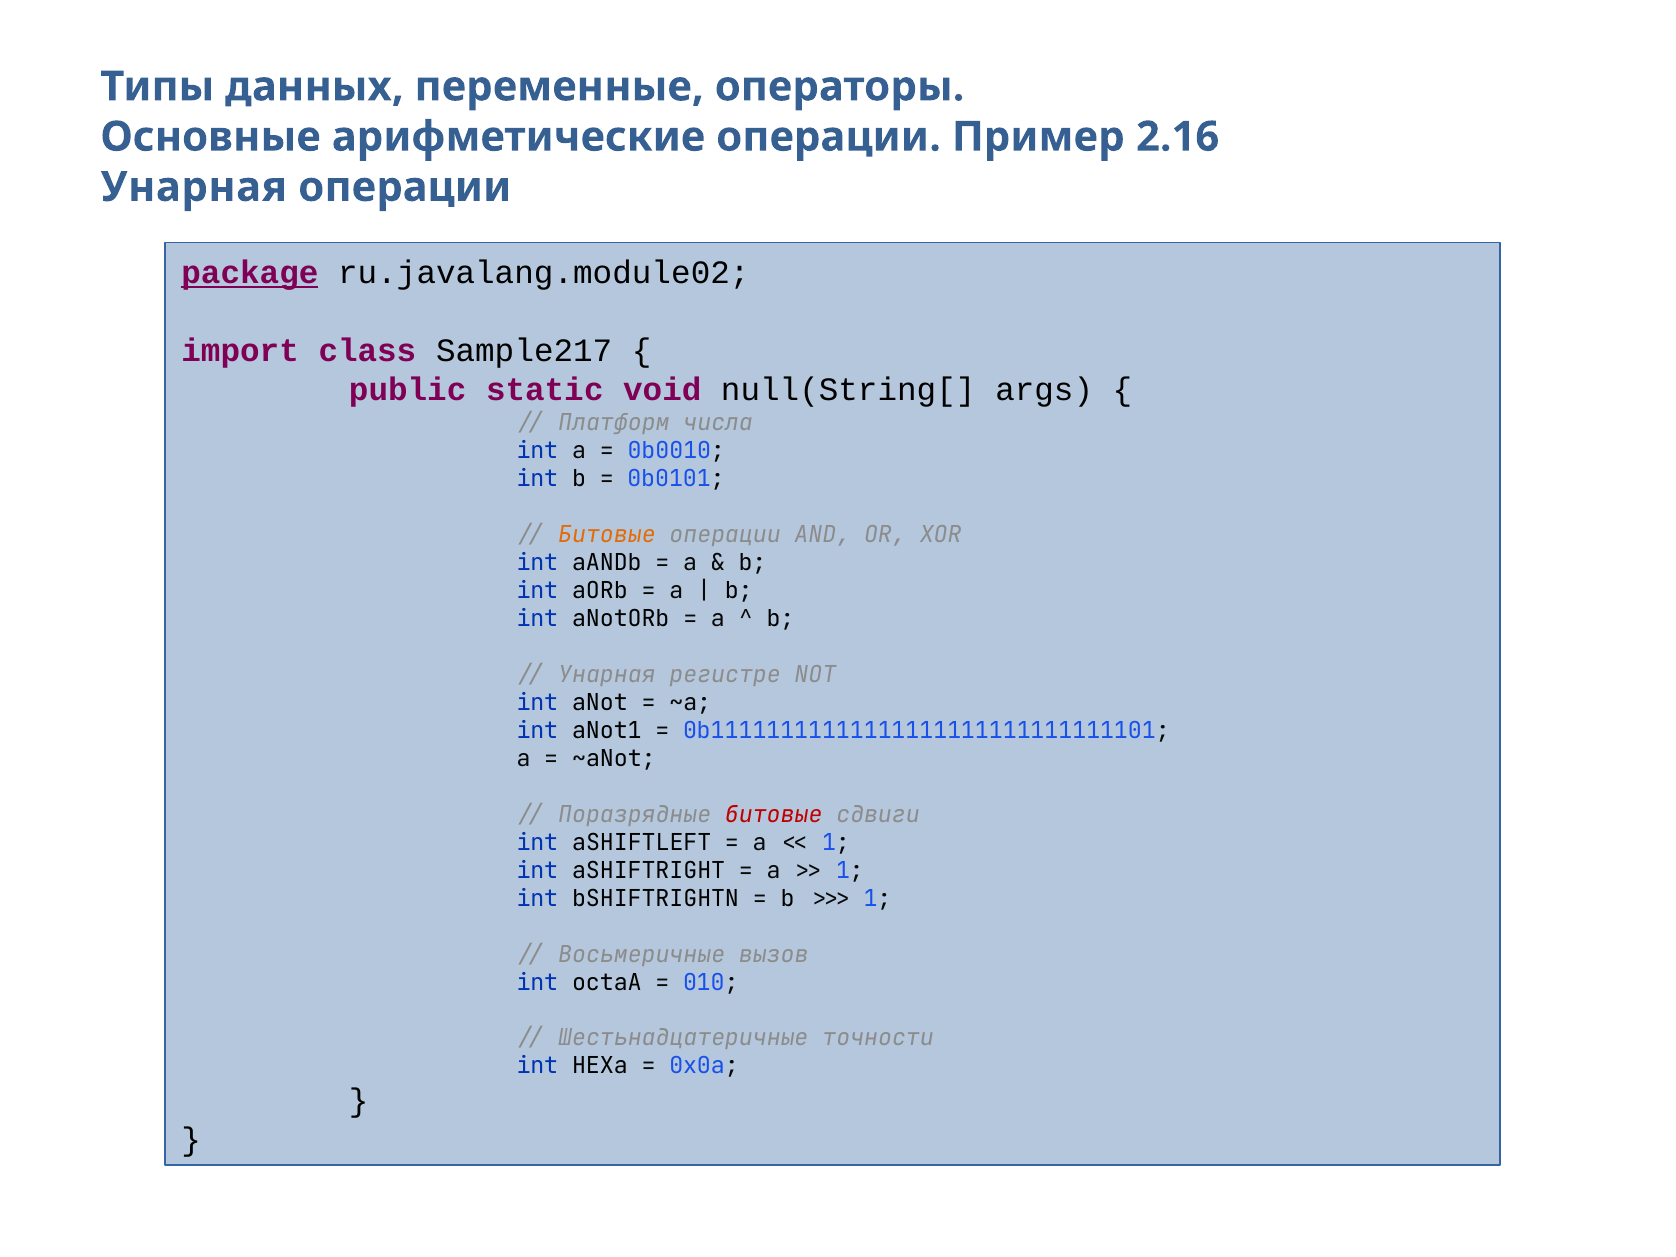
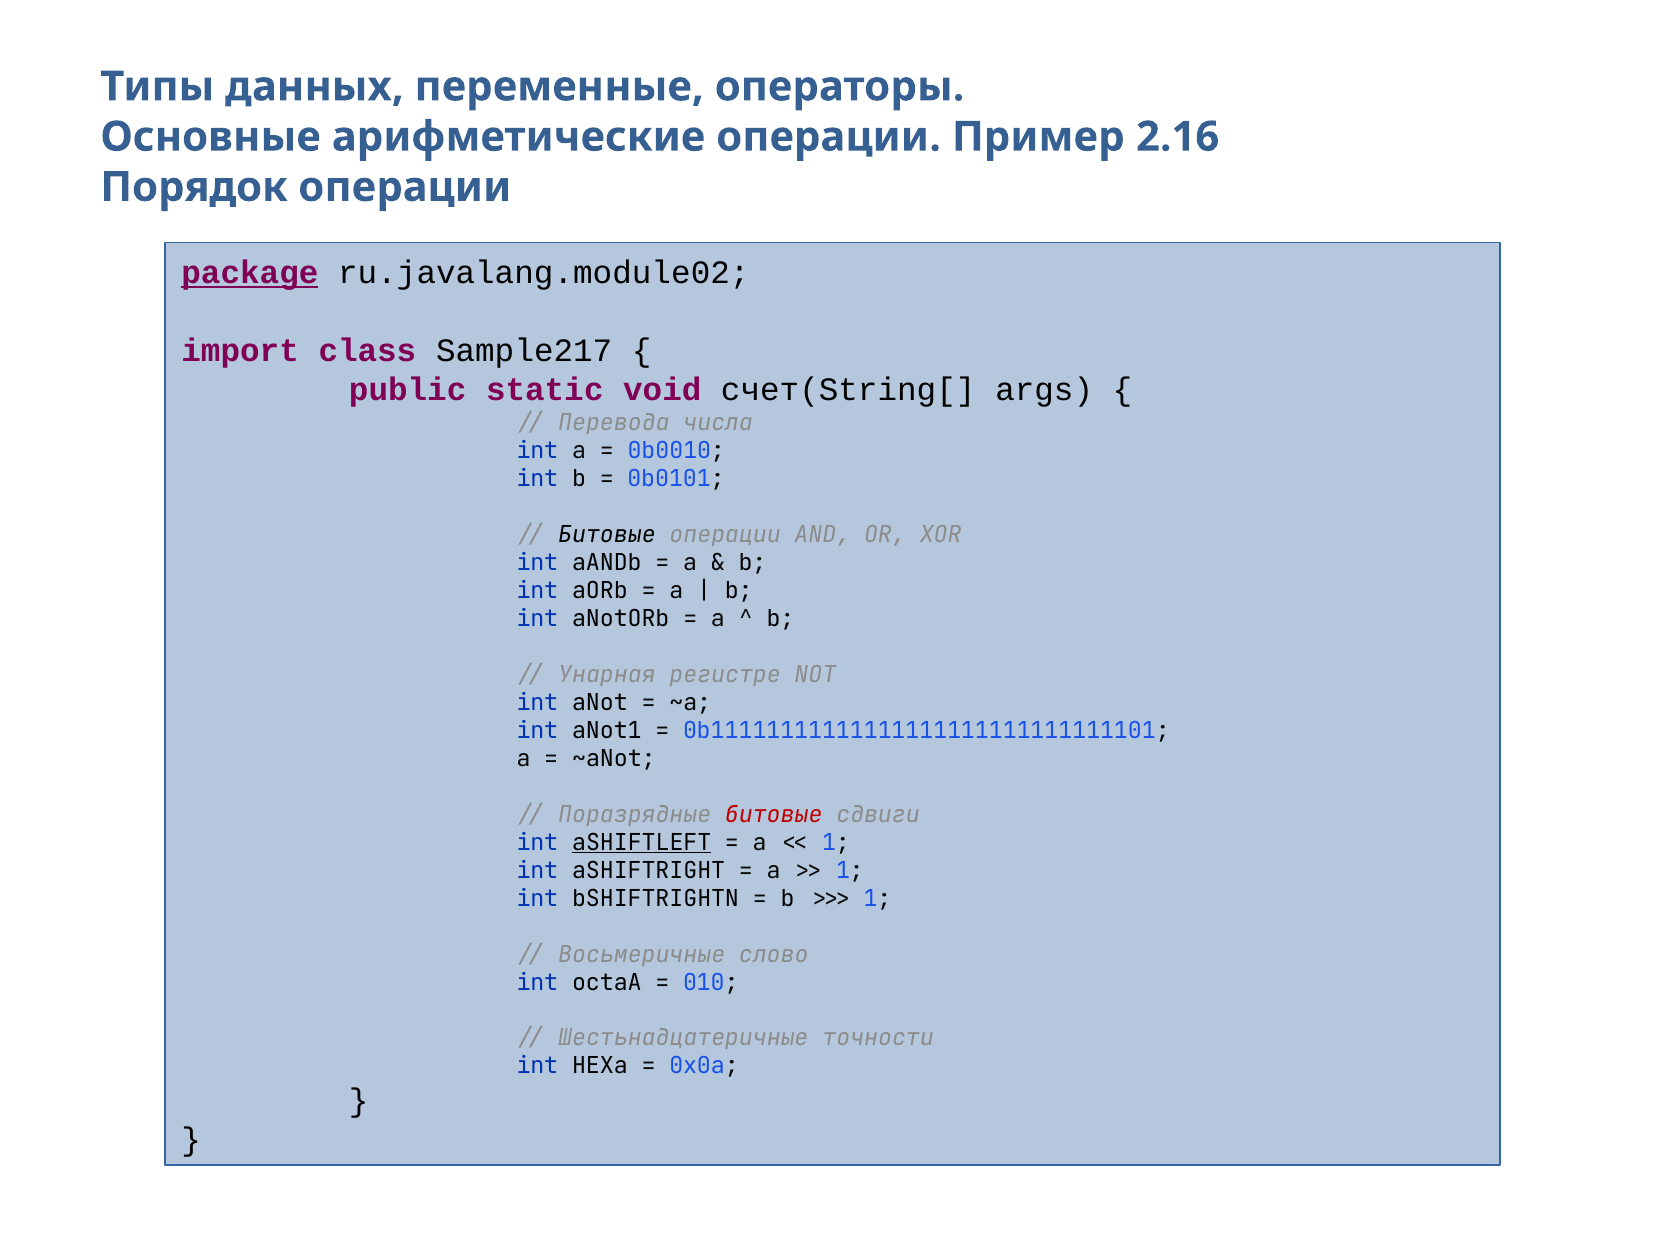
Унарная: Унарная -> Порядок (194, 187)
null(String[: null(String[ -> счет(String[ (848, 390)
Платформ: Платформ -> Перевода (614, 423)
Битовые colour: orange -> black (607, 535)
aSHIFTLEFT underline: none -> present (642, 842)
вызов: вызов -> слово (774, 954)
